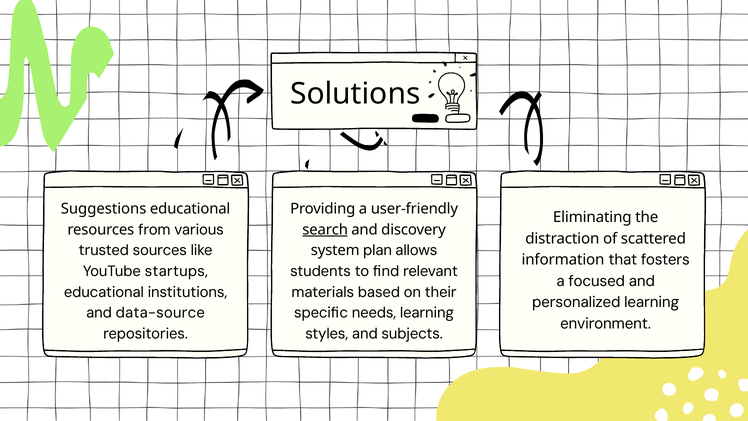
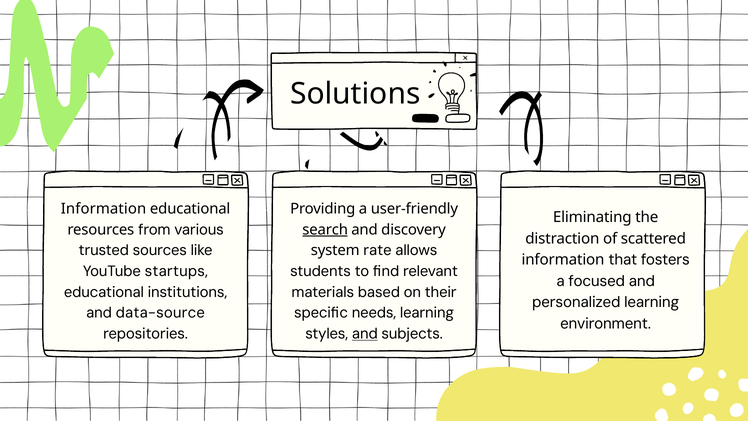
Suggestions: Suggestions -> Information (104, 209)
plan: plan -> rate (378, 250)
and underline: none -> present (365, 334)
